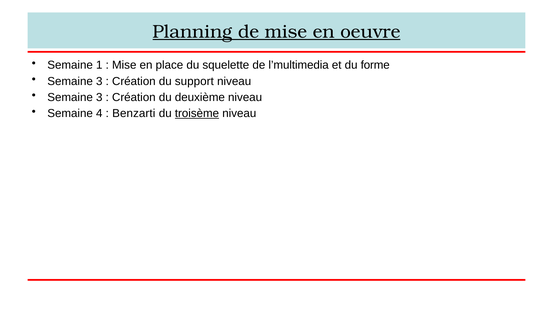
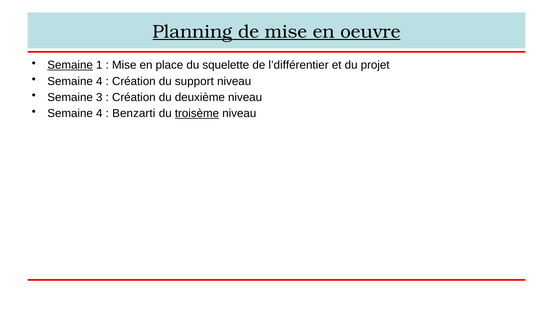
Semaine underline: none -> present (70, 65)
l’multimedia: l’multimedia -> l’différentier (299, 65)
forme: forme -> projet (375, 65)
3: 3 -> 4 (99, 81)
